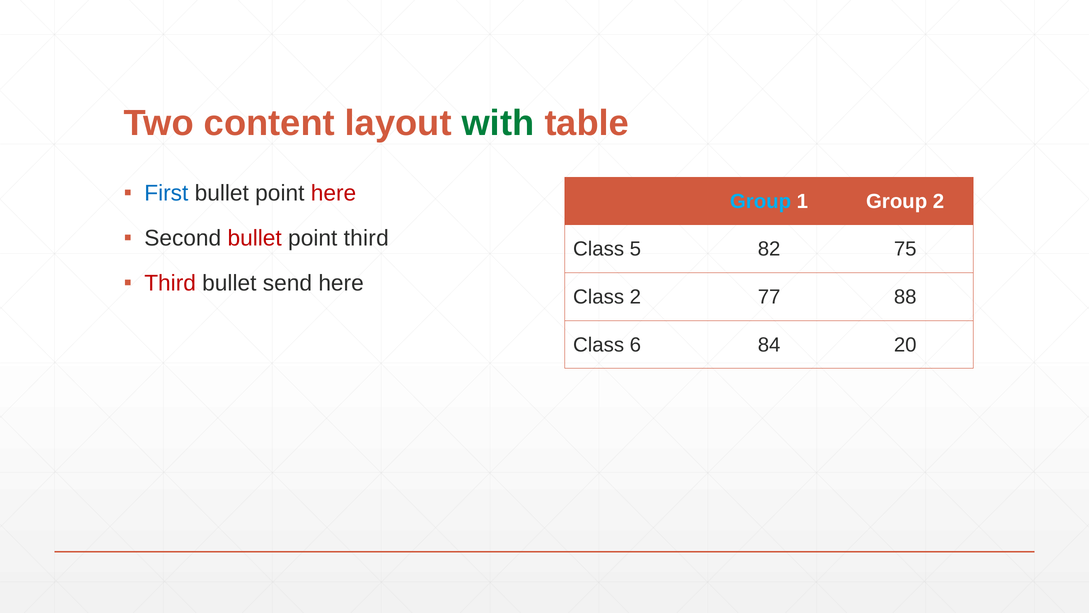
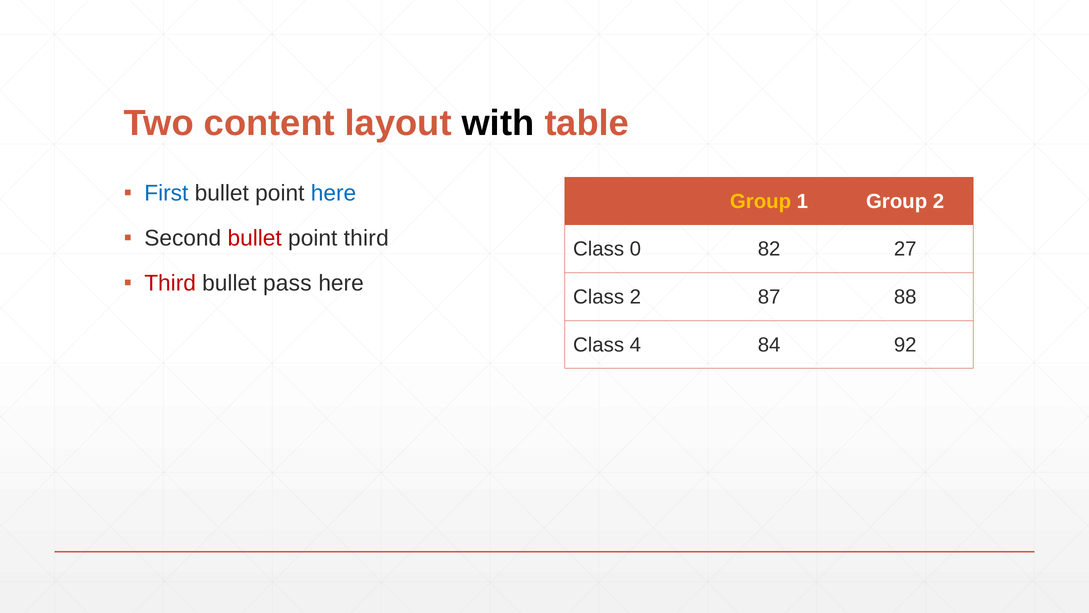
with colour: green -> black (498, 123)
here colour: red -> blue (334, 193)
Group colour: light blue -> yellow (761, 201)
5: 5 -> 0 (635, 249)
75: 75 -> 27 (905, 249)
send: send -> pass (287, 283)
77: 77 -> 87 (769, 297)
6: 6 -> 4 (635, 345)
20: 20 -> 92 (905, 345)
